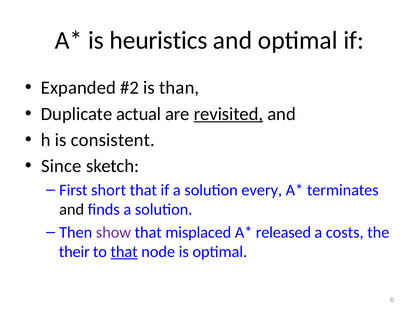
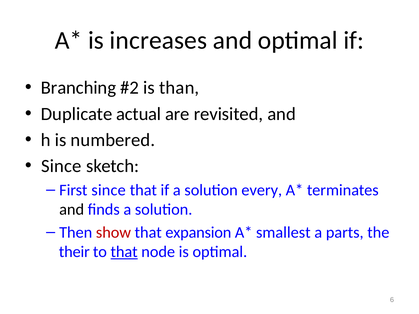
heuristics: heuristics -> increases (158, 41)
Expanded: Expanded -> Branching (78, 88)
revisited underline: present -> none (228, 114)
consistent: consistent -> numbered (113, 140)
First short: short -> since (109, 190)
show colour: purple -> red (113, 233)
misplaced: misplaced -> expansion (198, 233)
released: released -> smallest (283, 233)
costs: costs -> parts (345, 233)
